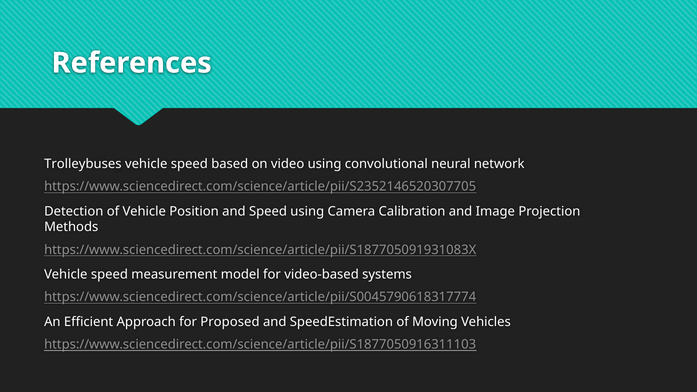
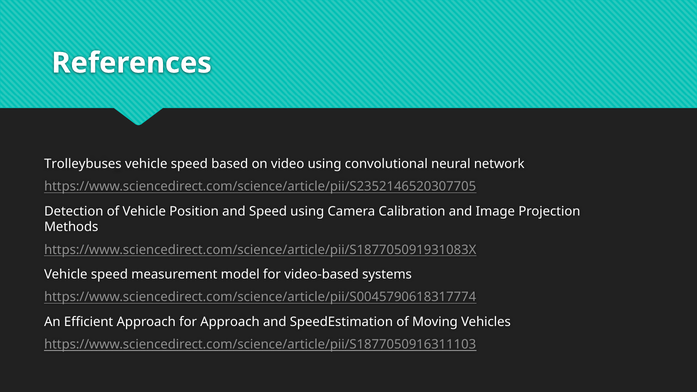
for Proposed: Proposed -> Approach (230, 322)
